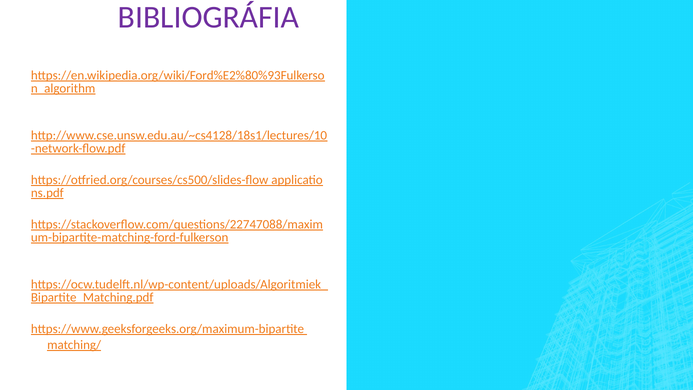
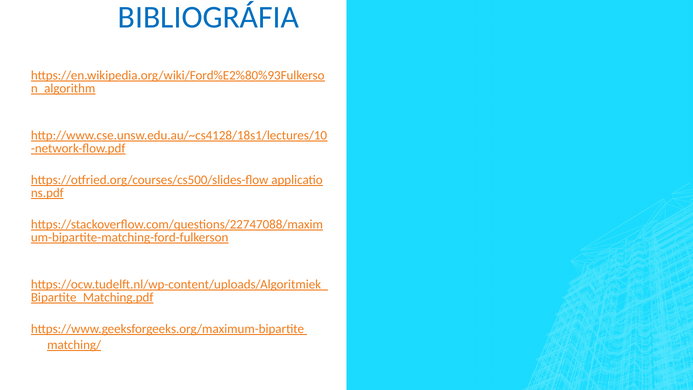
BIBLIOGRÁFIA colour: purple -> blue (209, 17)
